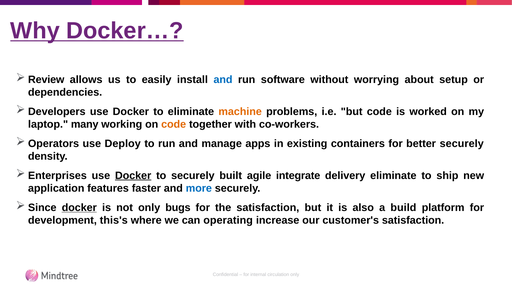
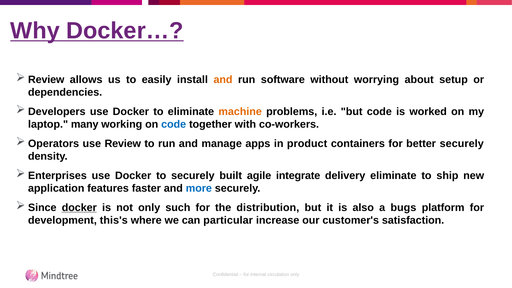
and colour: blue -> orange (223, 79)
code colour: orange -> blue (174, 124)
use Deploy: Deploy -> Review (123, 144)
existing: existing -> product (307, 144)
Docker underline: present -> none (133, 176)
bugs: bugs -> such (178, 208)
the satisfaction: satisfaction -> distribution (268, 208)
build: build -> bugs (403, 208)
operating: operating -> particular (228, 220)
